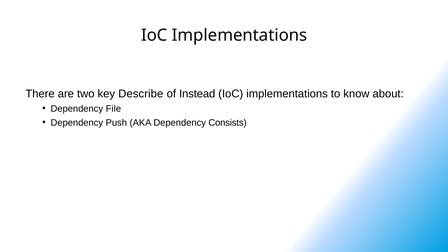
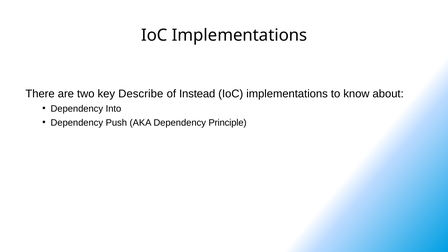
File: File -> Into (113, 109)
Consists: Consists -> Principle (228, 123)
